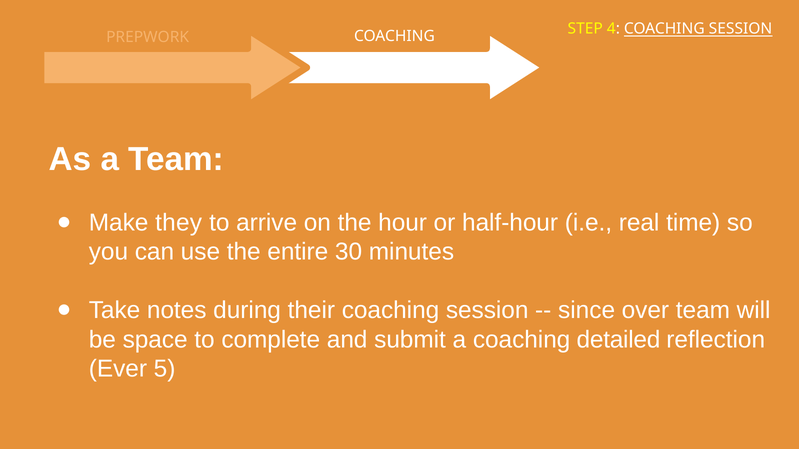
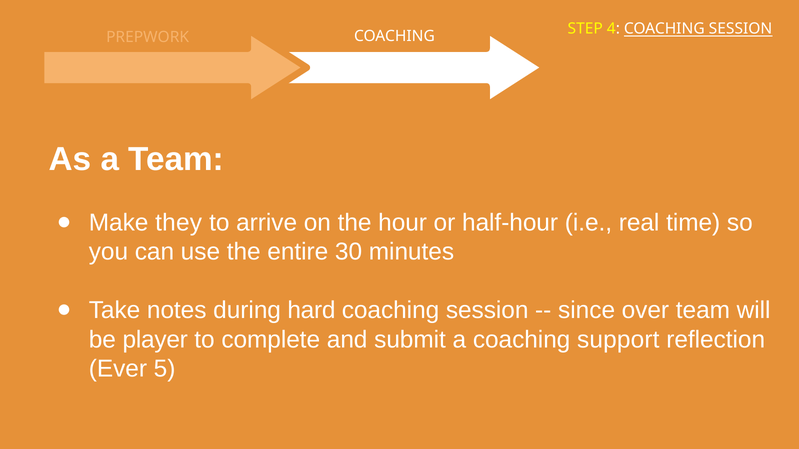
their: their -> hard (311, 311)
space: space -> player (155, 340)
detailed: detailed -> support (618, 340)
